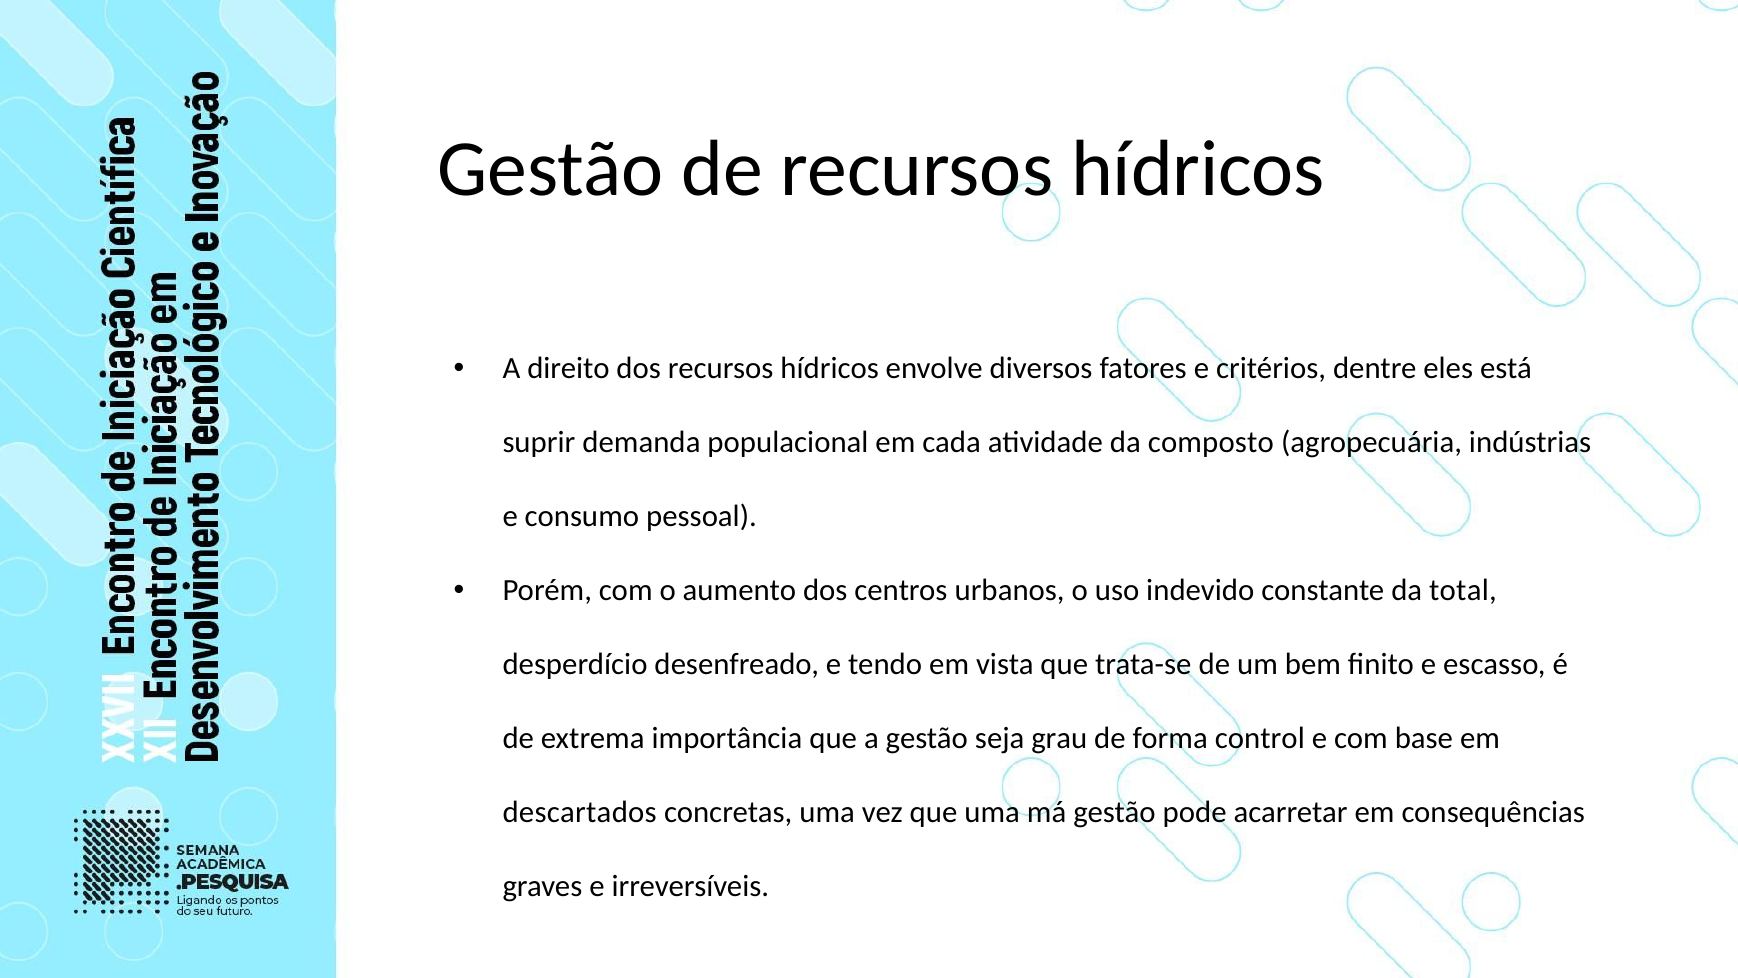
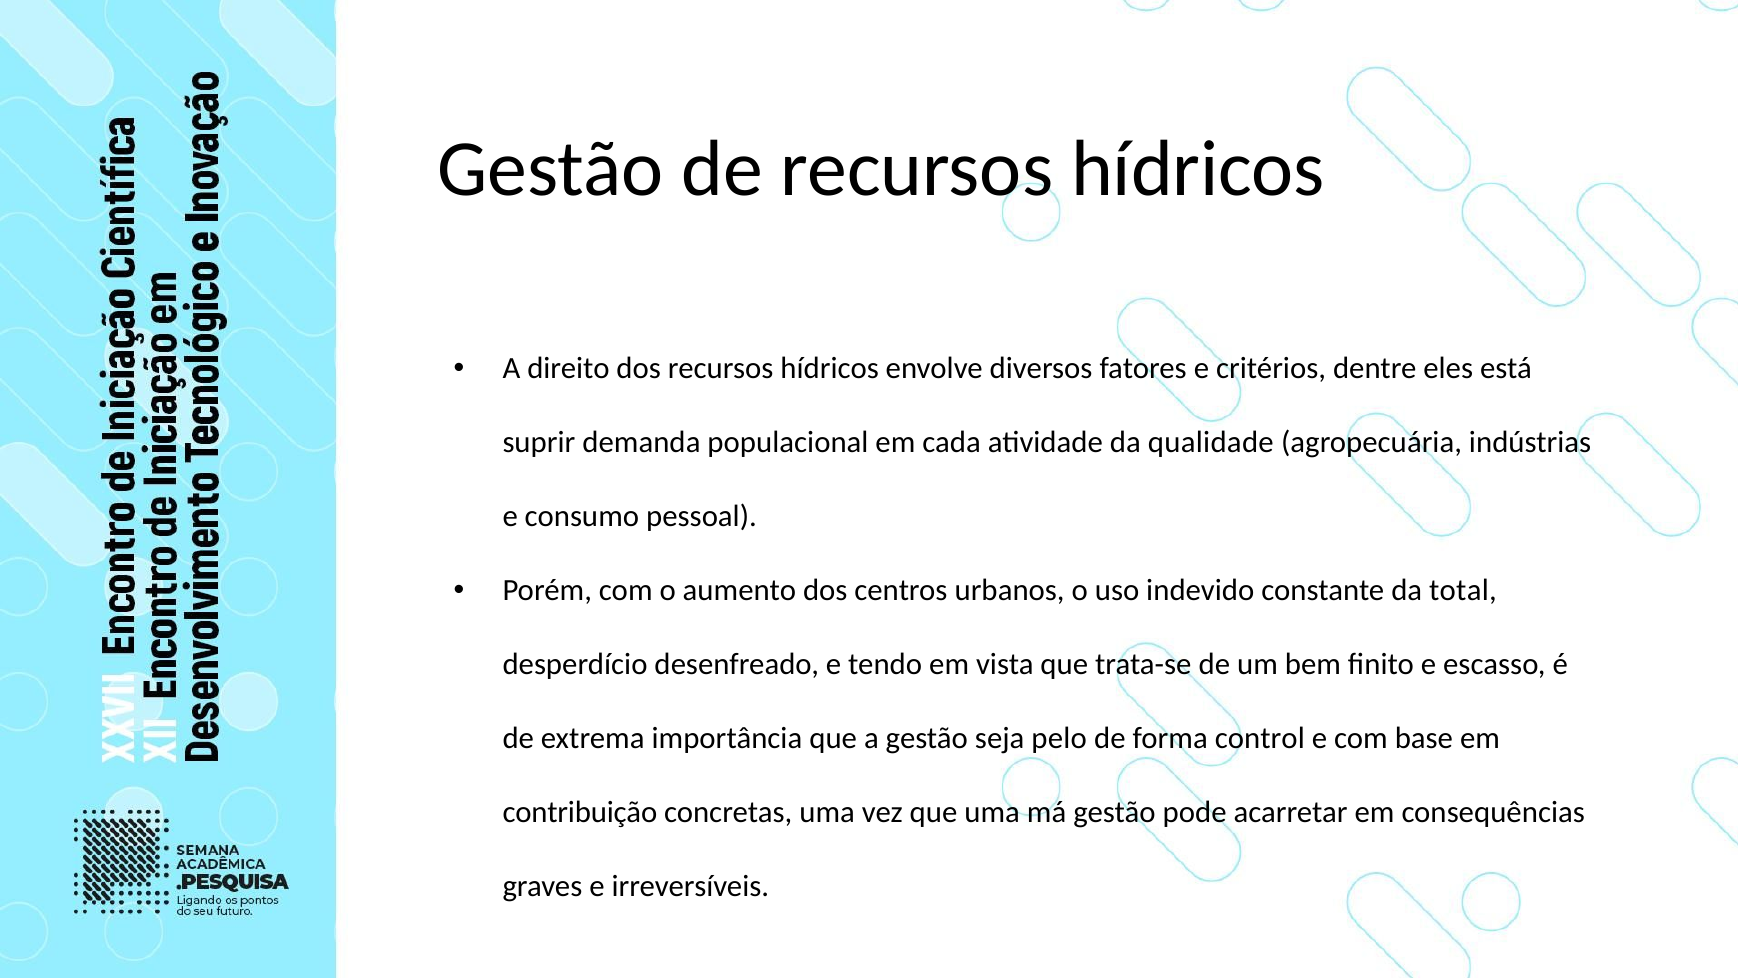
composto: composto -> qualidade (1211, 443)
grau: grau -> pelo (1059, 738)
descartados: descartados -> contribuição (580, 812)
